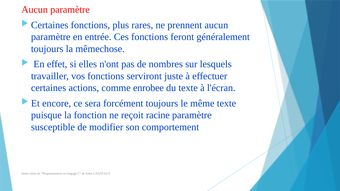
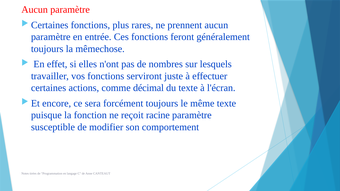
enrobee: enrobee -> décimal (148, 88)
